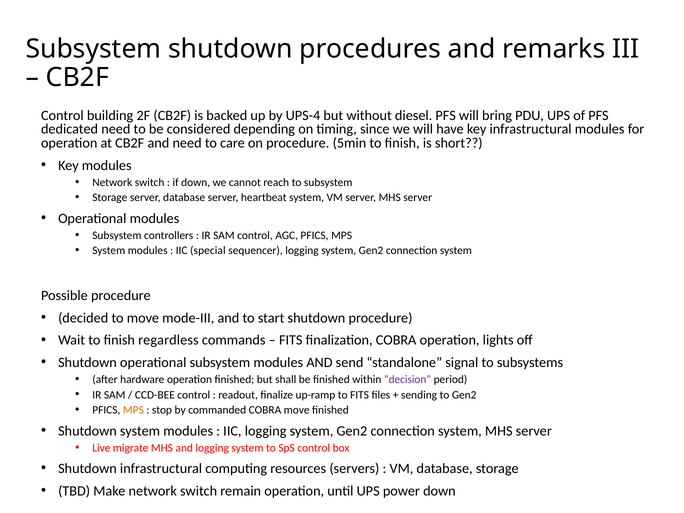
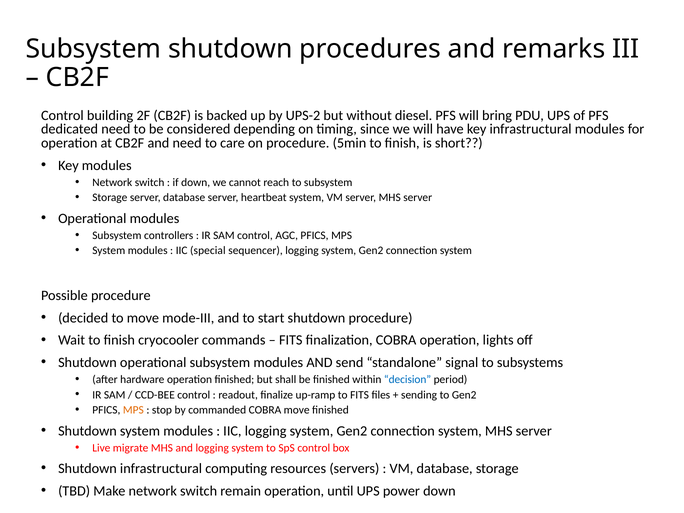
UPS-4: UPS-4 -> UPS-2 (303, 115)
regardless: regardless -> cryocooler (169, 340)
decision colour: purple -> blue (408, 379)
